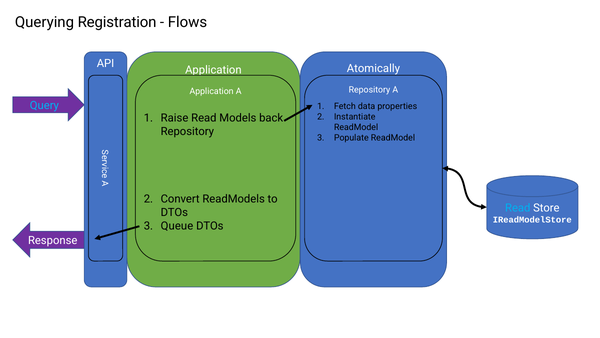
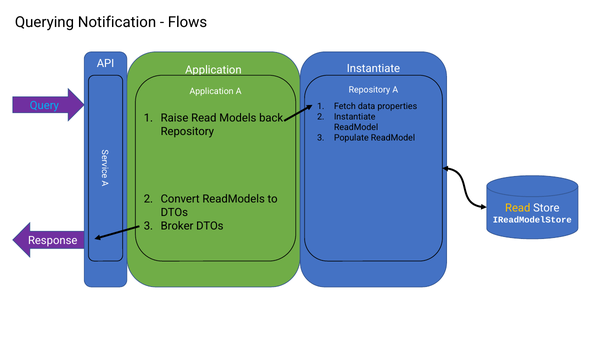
Registration: Registration -> Notification (117, 22)
Atomically: Atomically -> Instantiate (373, 69)
Read colour: light blue -> yellow (518, 208)
Queue: Queue -> Broker (177, 226)
